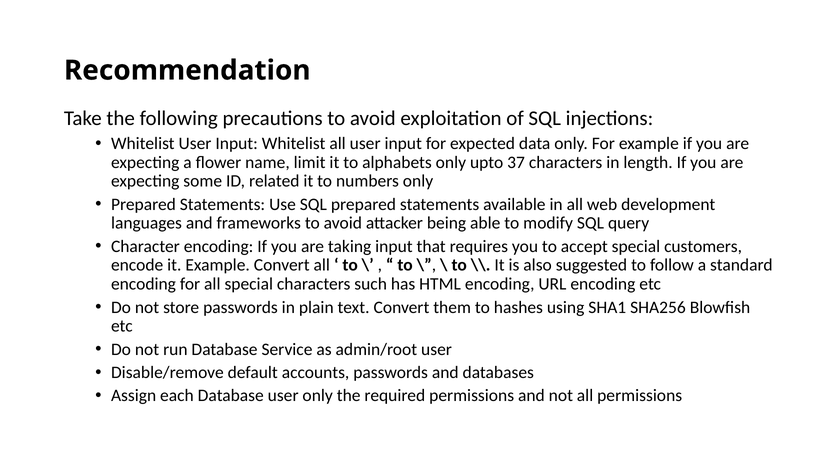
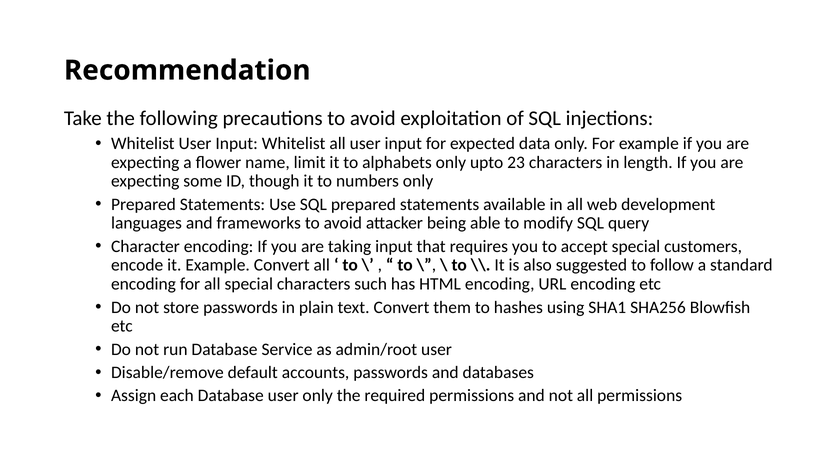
37: 37 -> 23 (516, 162)
related: related -> though (274, 181)
